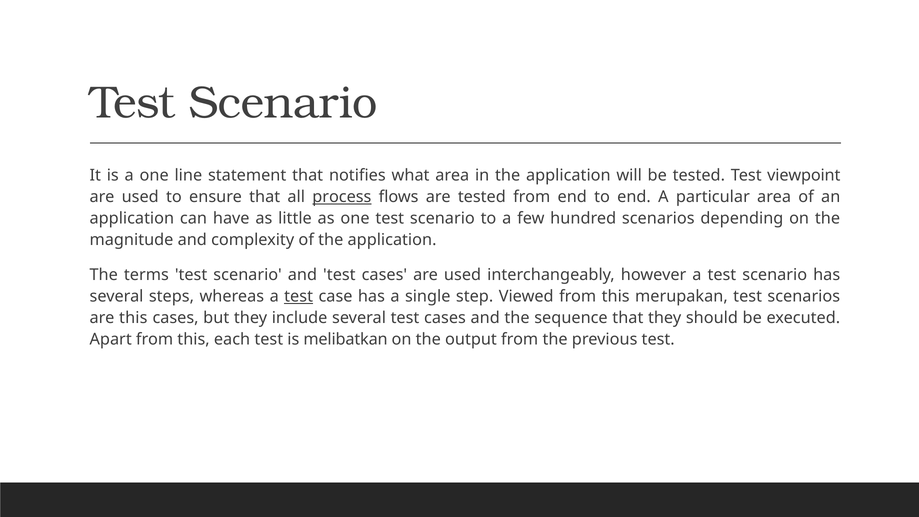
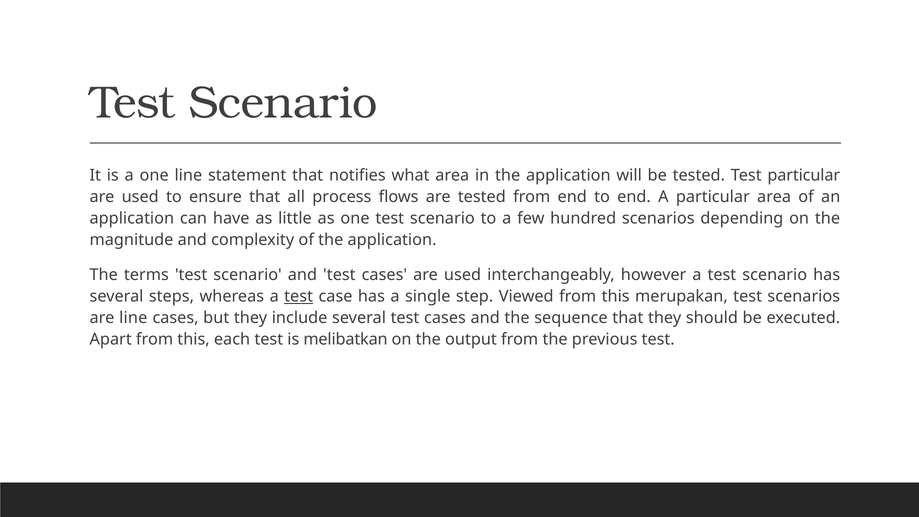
Test viewpoint: viewpoint -> particular (804, 175)
process underline: present -> none (342, 197)
are this: this -> line (133, 318)
